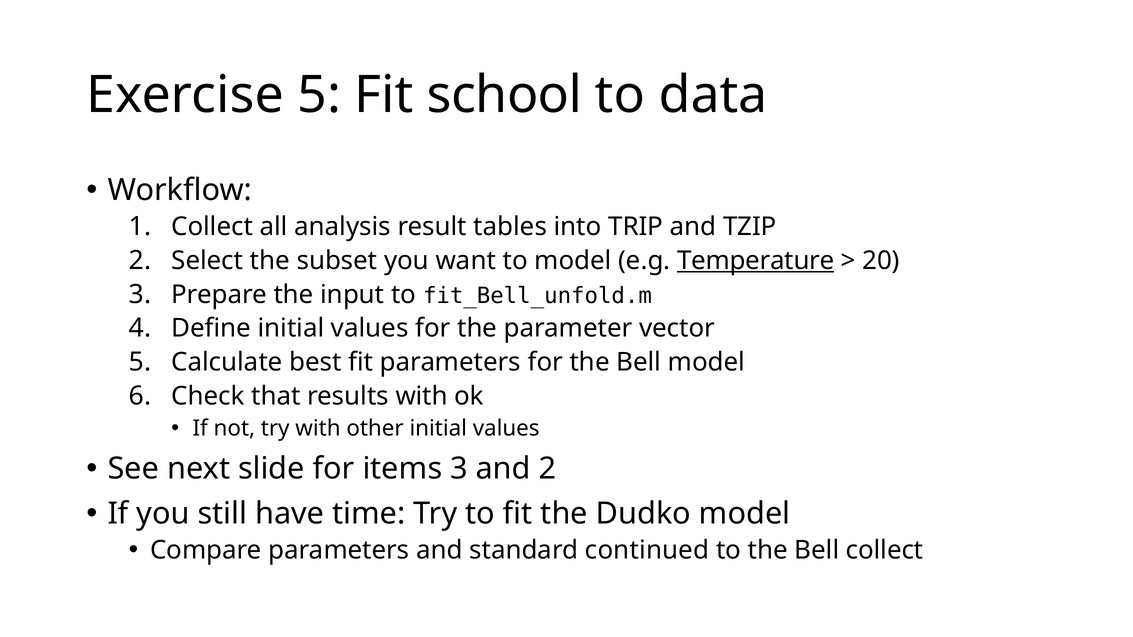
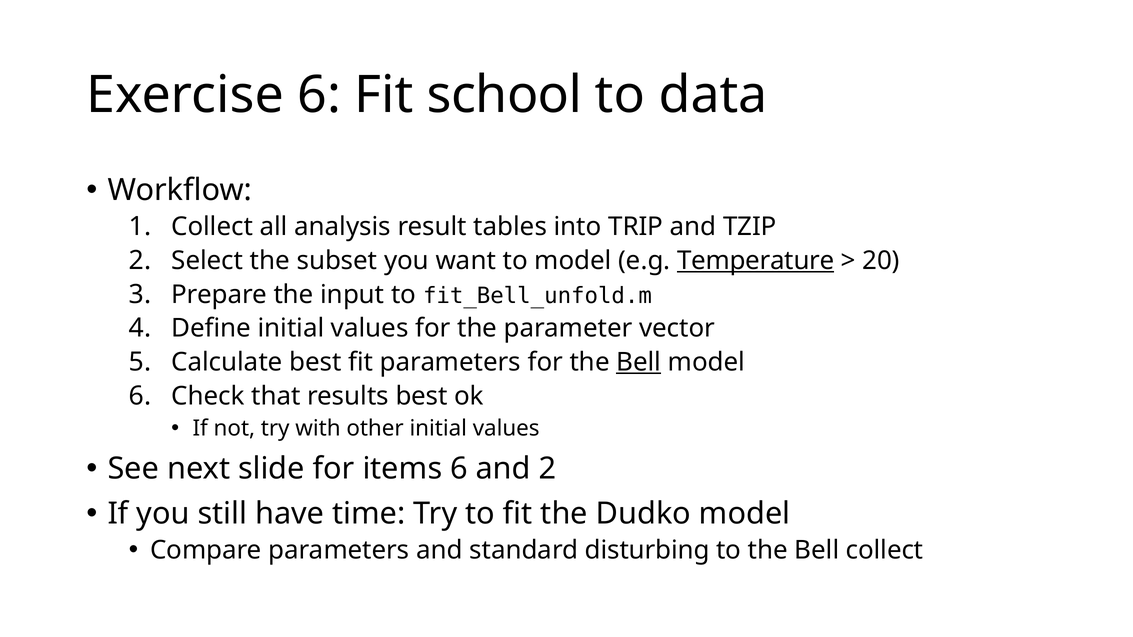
Exercise 5: 5 -> 6 (319, 95)
Bell underline: none -> present (639, 362)
results with: with -> best (422, 396)
items 3: 3 -> 6 (459, 469)
continued: continued -> disturbing (647, 550)
